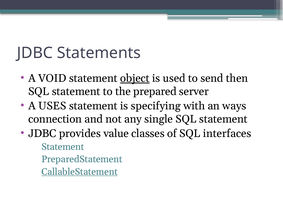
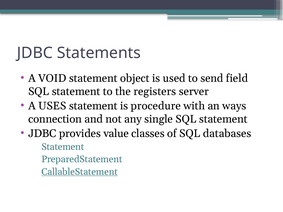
object underline: present -> none (135, 78)
then: then -> field (237, 78)
prepared: prepared -> registers (155, 92)
specifying: specifying -> procedure (156, 106)
interfaces: interfaces -> databases (227, 134)
